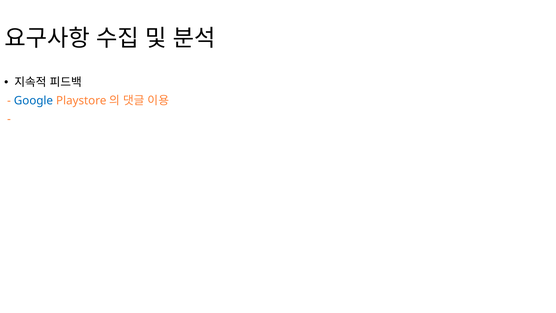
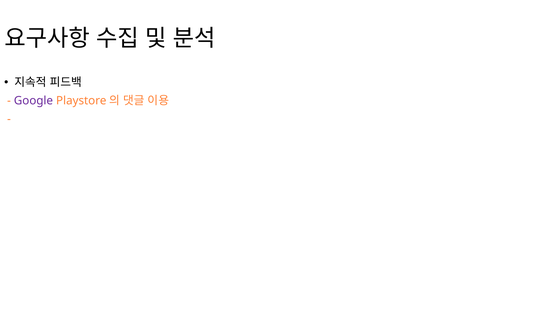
Google colour: blue -> purple (33, 101)
